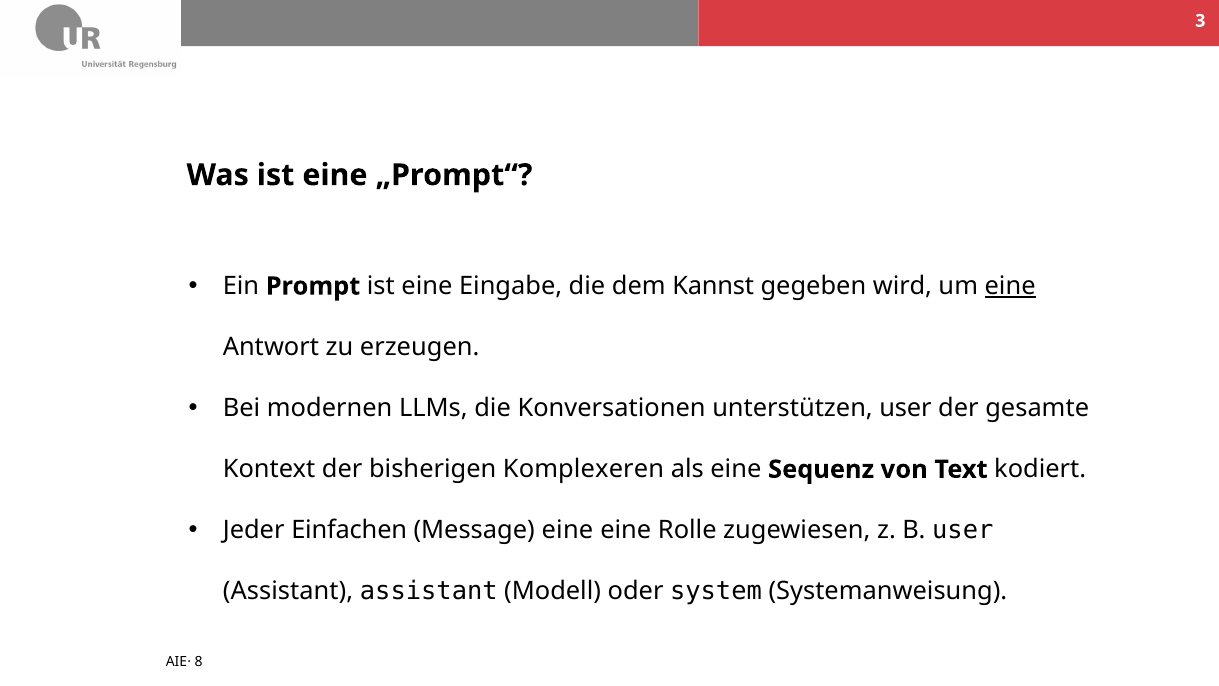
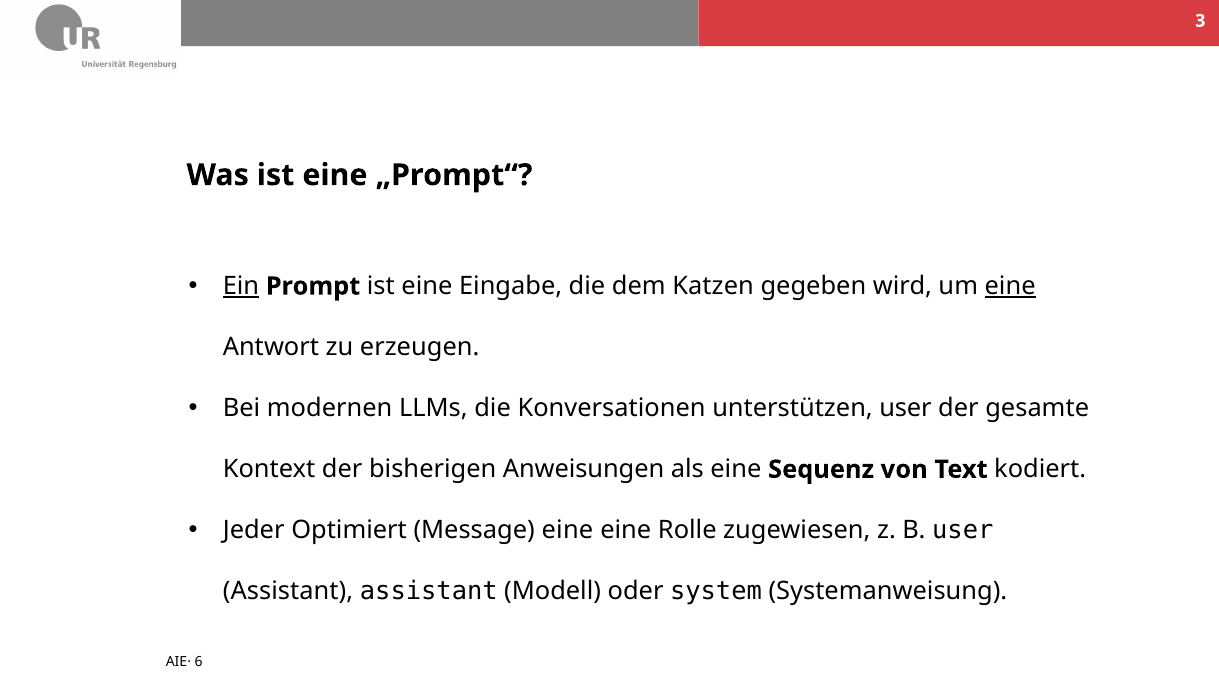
Ein underline: none -> present (241, 286)
Kannst: Kannst -> Katzen (713, 286)
Komplexeren: Komplexeren -> Anweisungen (584, 469)
Einfachen: Einfachen -> Optimiert (349, 530)
8: 8 -> 6 (199, 662)
